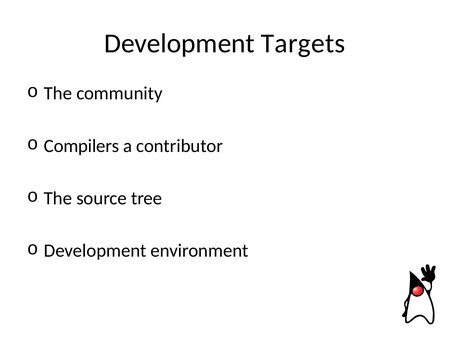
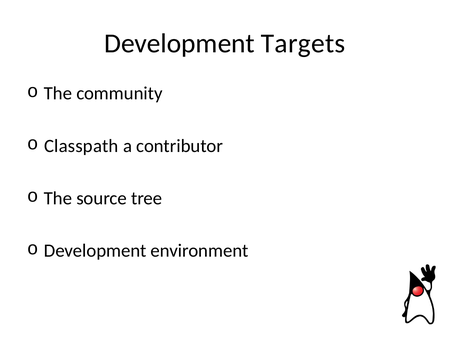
Compilers: Compilers -> Classpath (81, 146)
